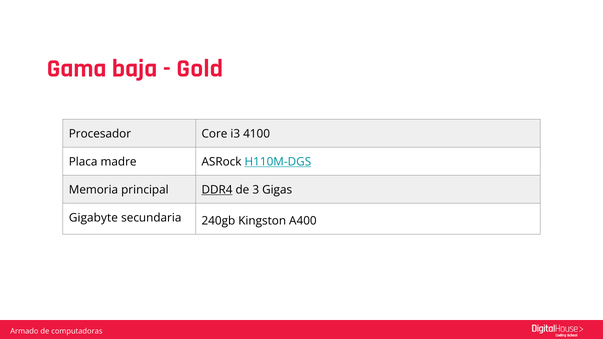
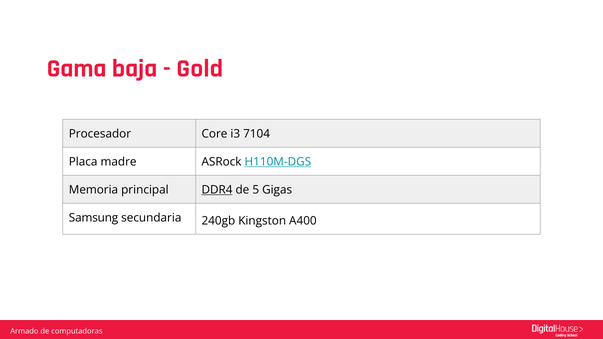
4100: 4100 -> 7104 (257, 134)
3: 3 -> 5 (256, 190)
Gigabyte: Gigabyte -> Samsung (94, 218)
